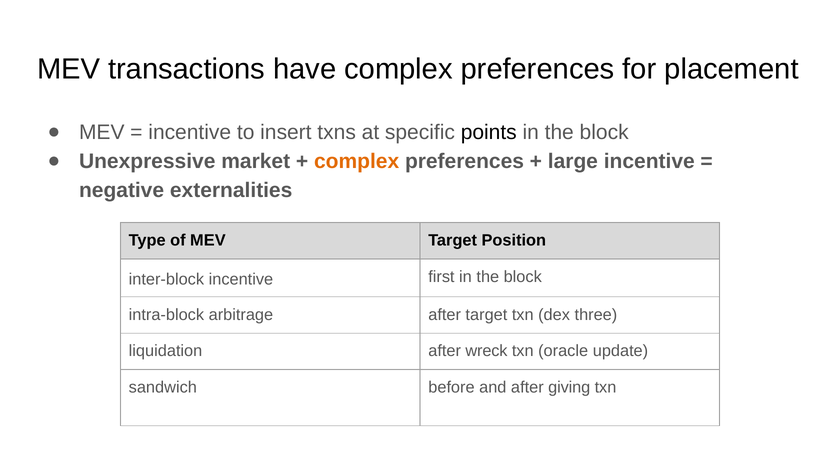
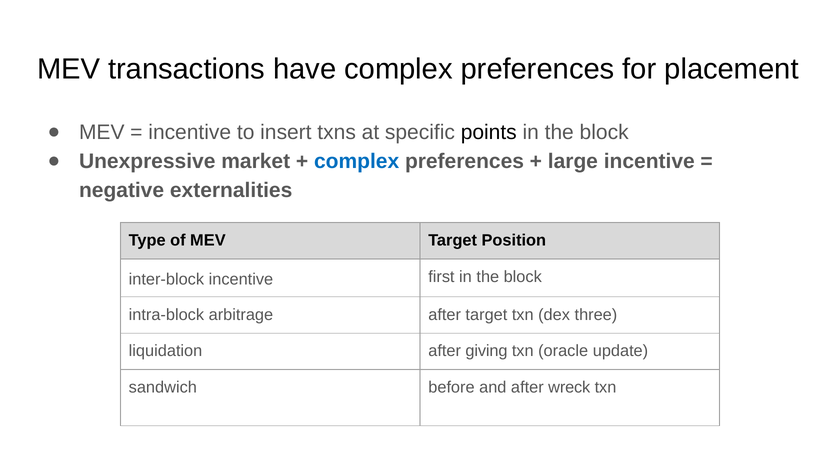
complex colour: orange -> blue (357, 161)
wreck: wreck -> giving (486, 351)
giving: giving -> wreck (569, 387)
